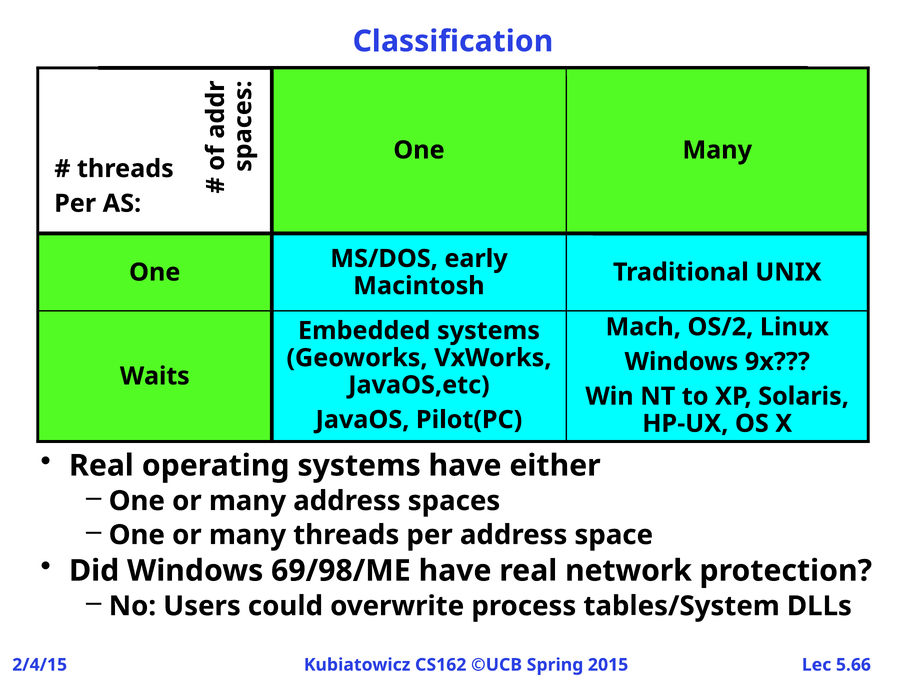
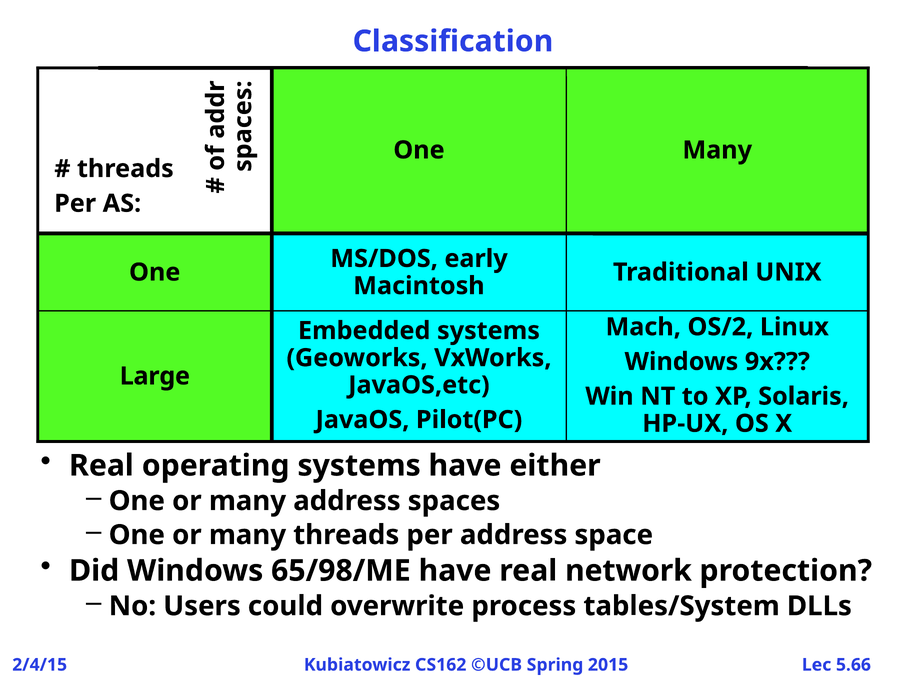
Waits: Waits -> Large (155, 376)
69/98/ME: 69/98/ME -> 65/98/ME (341, 571)
